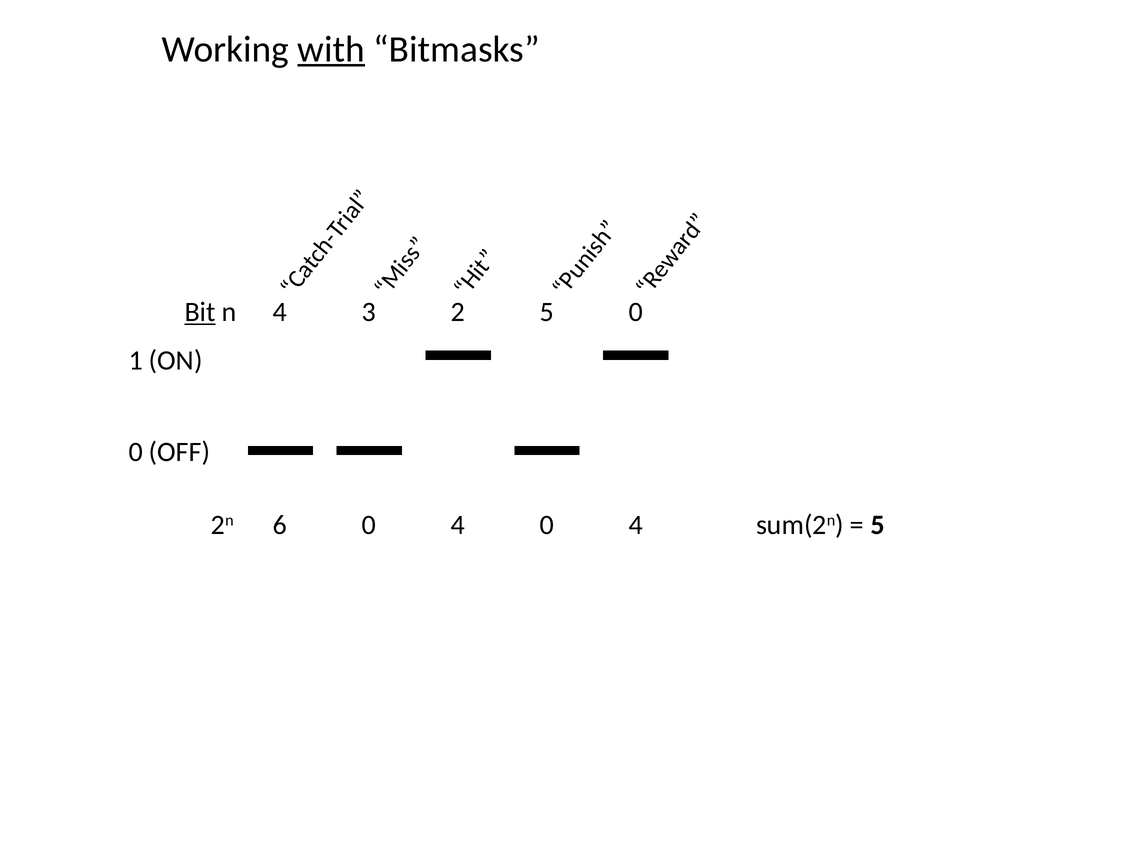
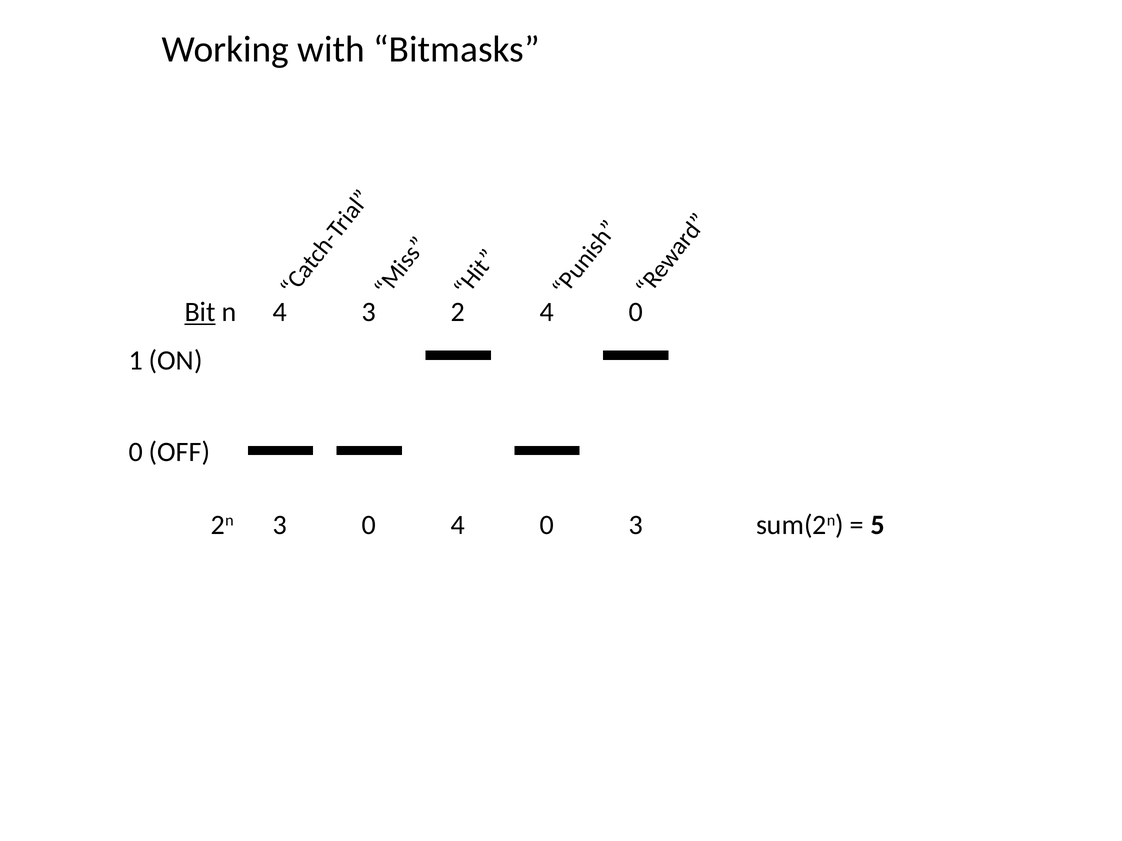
with underline: present -> none (331, 49)
2 5: 5 -> 4 (547, 312)
2n 6: 6 -> 3 (280, 525)
4 0 4: 4 -> 3 (636, 525)
